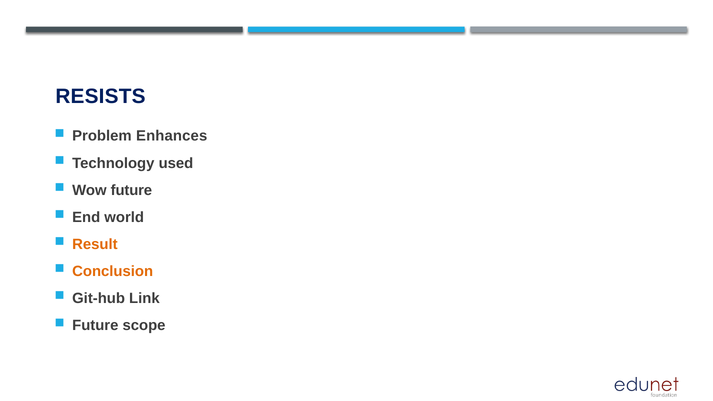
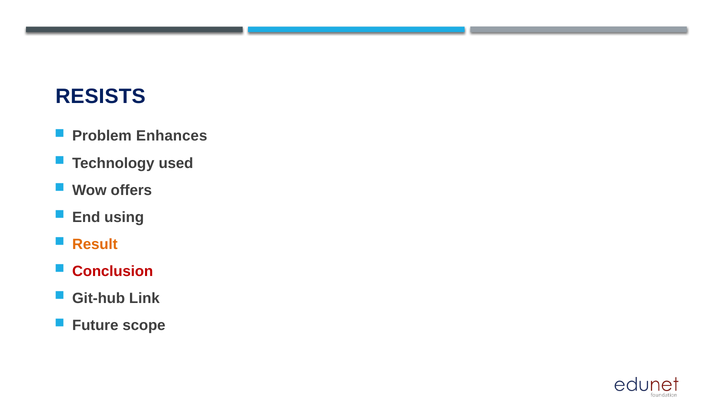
Wow future: future -> offers (131, 190)
world: world -> using (124, 217)
Conclusion colour: orange -> red (113, 271)
